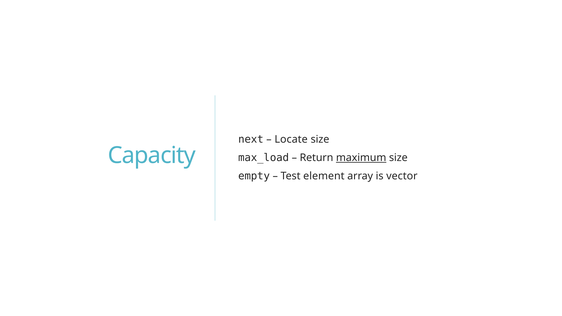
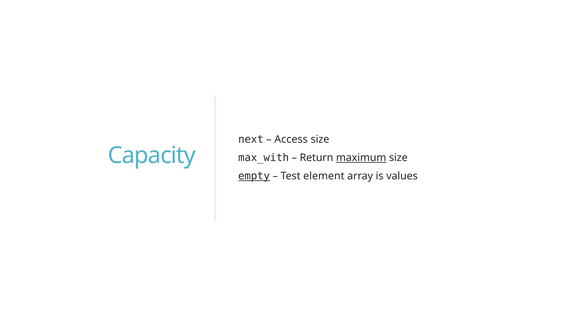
Locate: Locate -> Access (291, 139)
max_load: max_load -> max_with (264, 158)
empty underline: none -> present (254, 176)
vector: vector -> values (402, 176)
